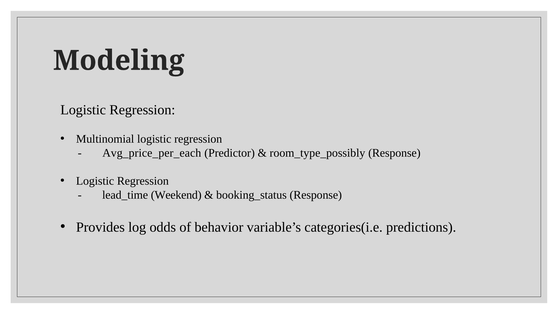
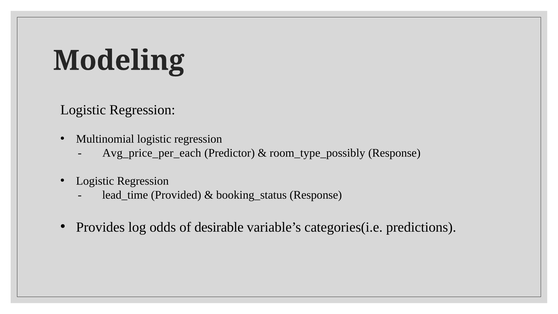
Weekend: Weekend -> Provided (176, 195)
behavior: behavior -> desirable (219, 227)
